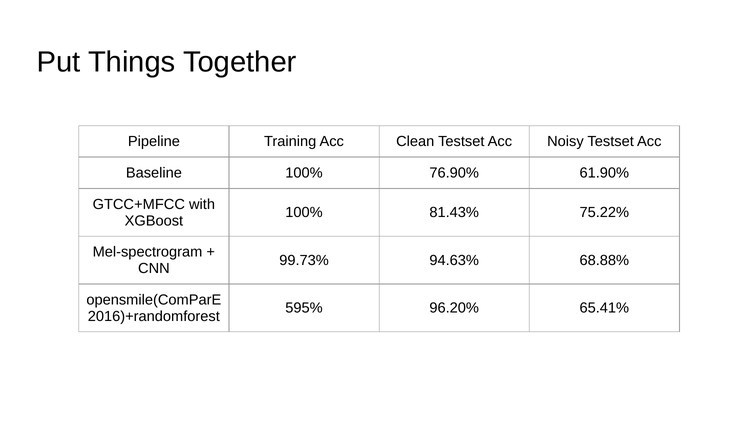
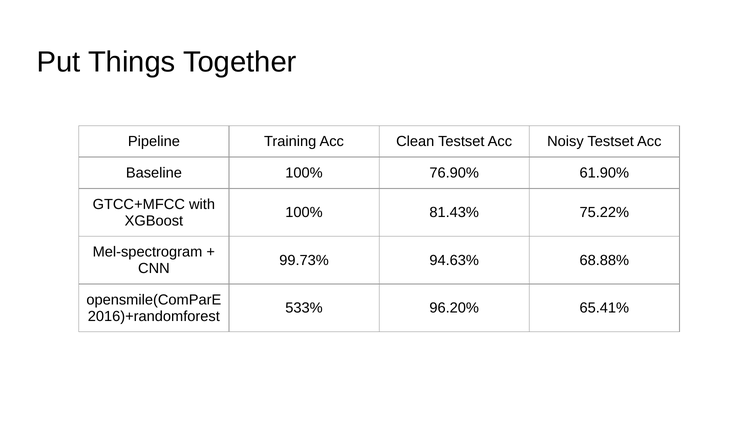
595%: 595% -> 533% (304, 308)
